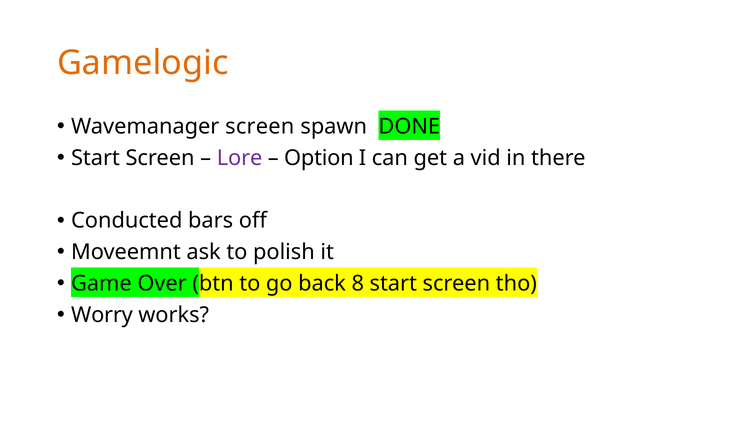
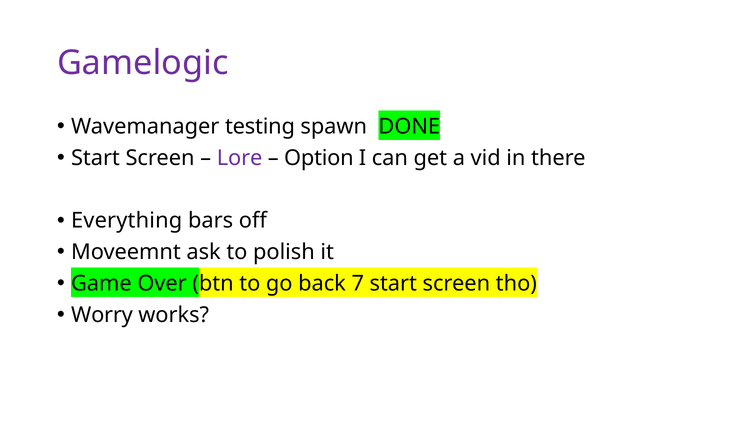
Gamelogic colour: orange -> purple (143, 63)
Wavemanager screen: screen -> testing (260, 126)
Conducted: Conducted -> Everything (127, 221)
8: 8 -> 7 (358, 283)
